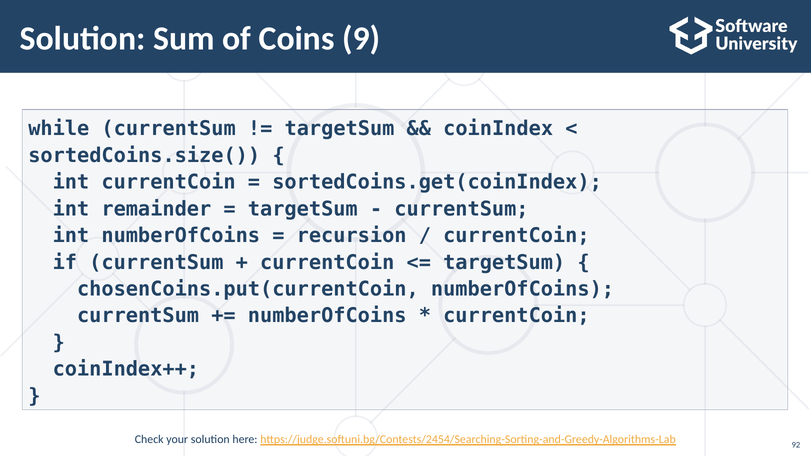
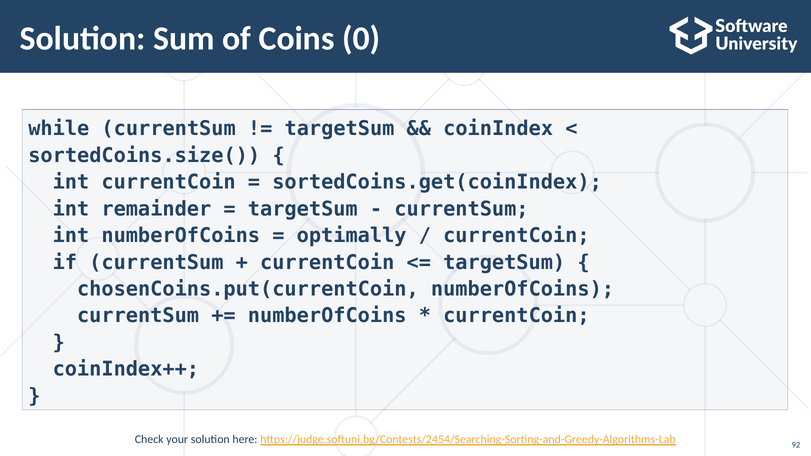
9: 9 -> 0 (361, 38)
recursion: recursion -> optimally (352, 236)
